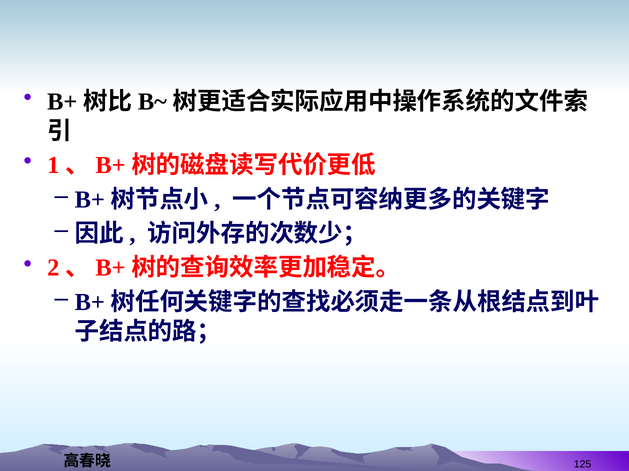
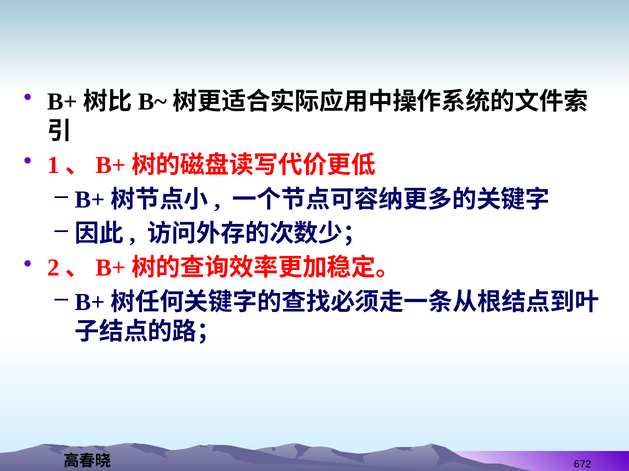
125: 125 -> 672 (583, 465)
